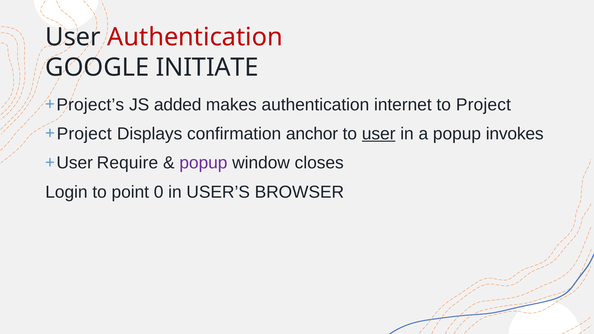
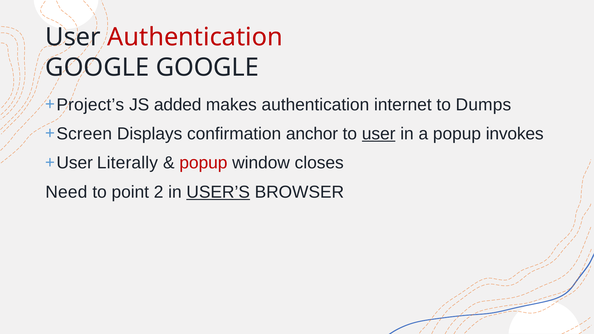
GOOGLE INITIATE: INITIATE -> GOOGLE (207, 67)
to Project: Project -> Dumps (483, 105)
Project: Project -> Screen (84, 134)
Require: Require -> Literally (127, 163)
popup colour: purple -> red (203, 163)
Login: Login -> Need (66, 192)
0: 0 -> 2 (159, 192)
USER’S underline: none -> present (218, 192)
